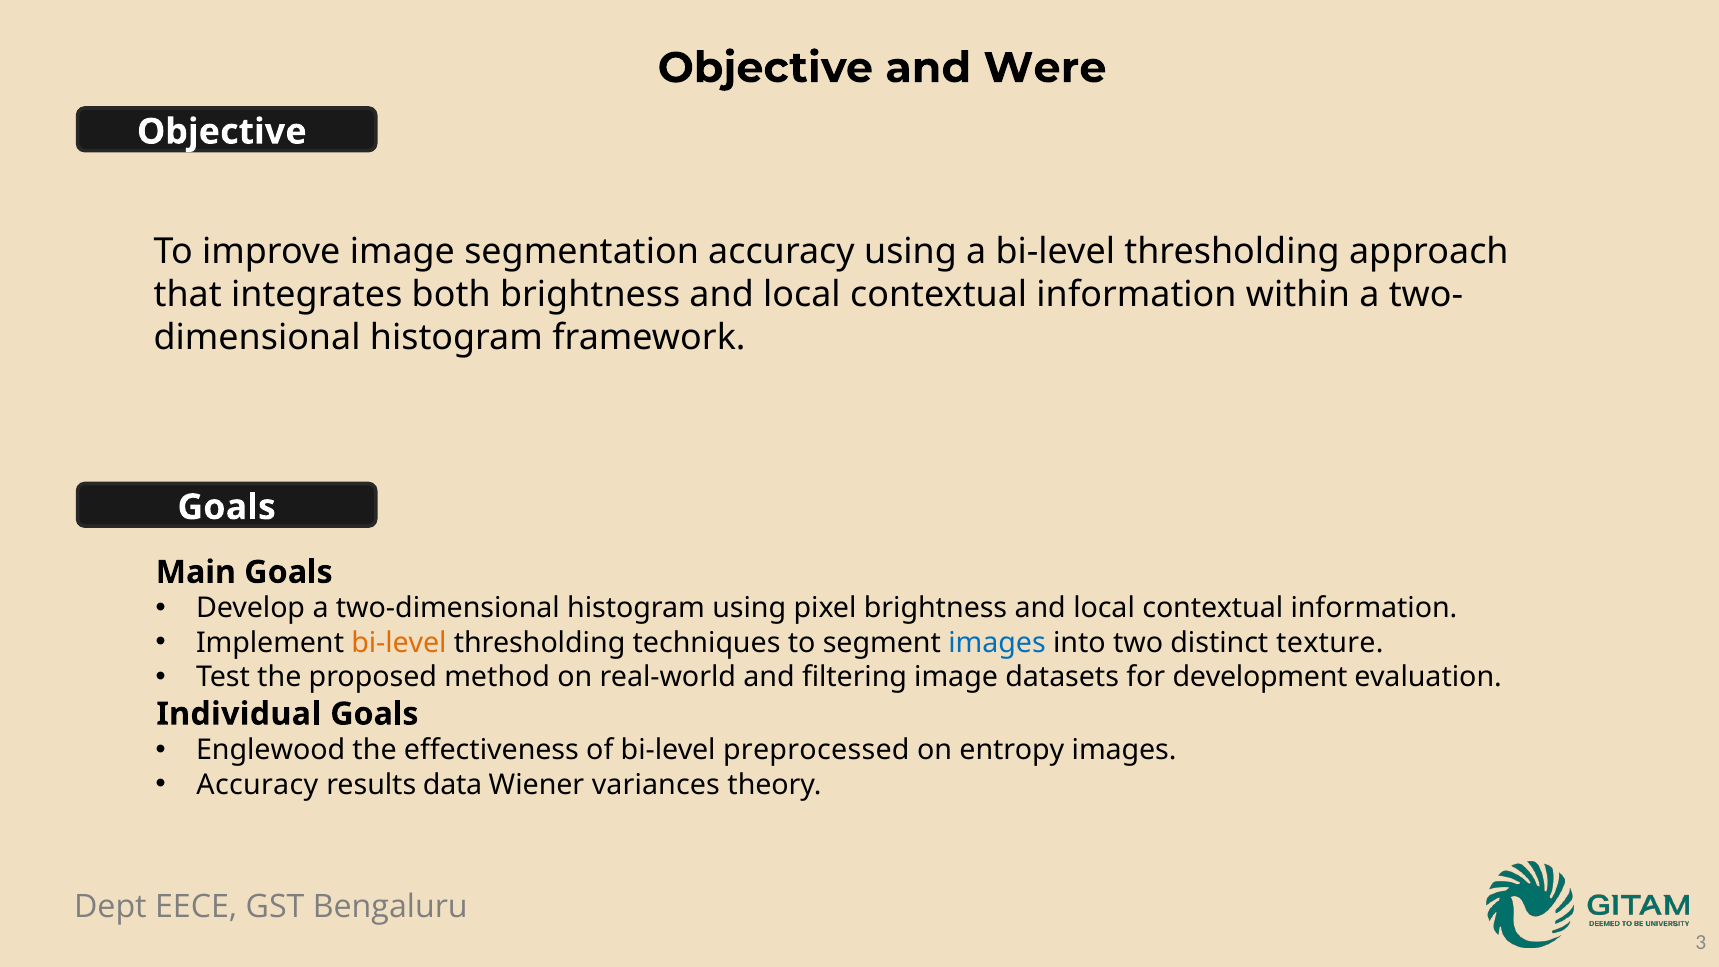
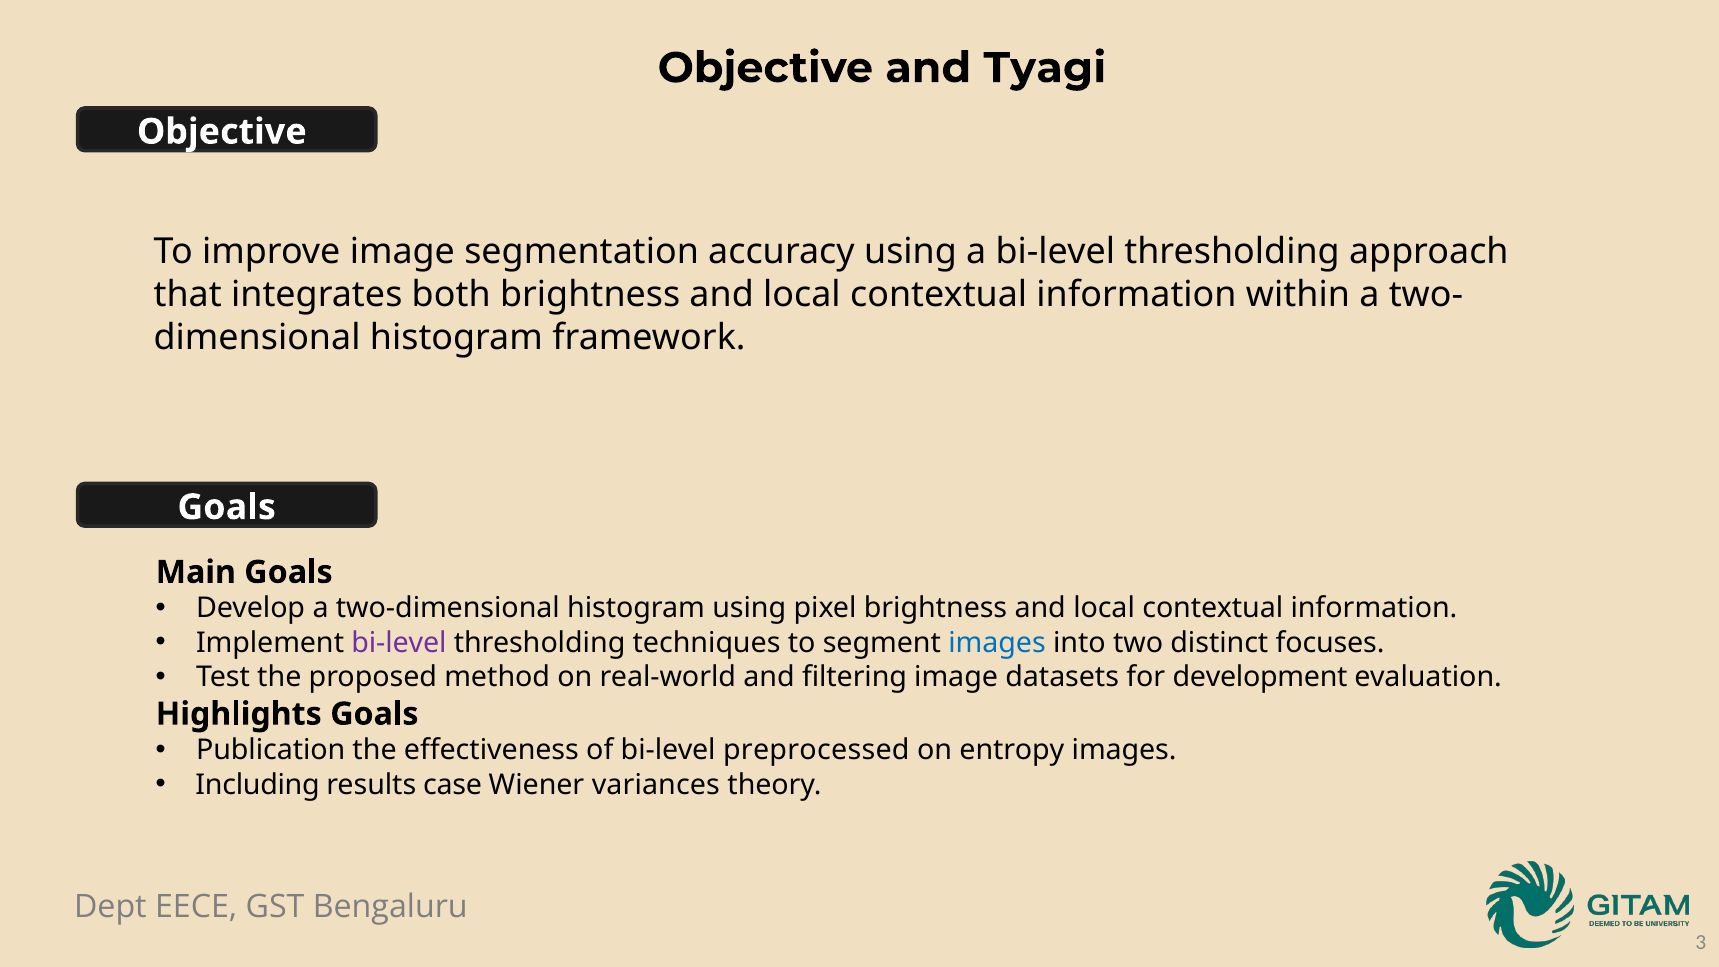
Were: Were -> Tyagi (1045, 68)
bi-level colour: orange -> purple (399, 643)
texture: texture -> focuses (1330, 643)
Individual: Individual -> Highlights (239, 714)
Englewood: Englewood -> Publication (271, 750)
Accuracy: Accuracy -> Including (258, 785)
data: data -> case (453, 785)
